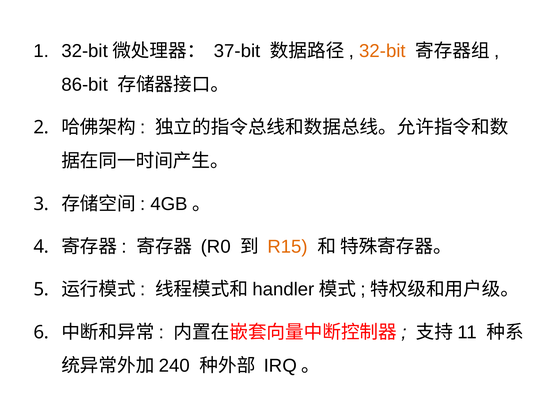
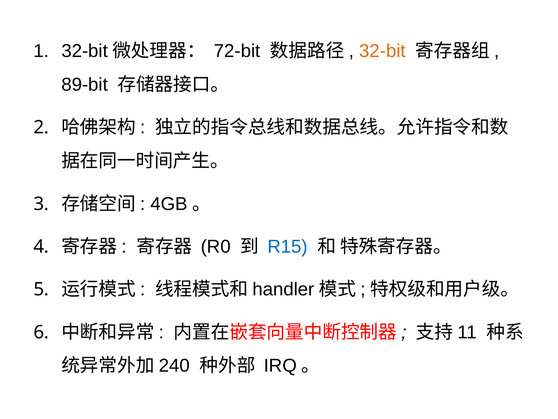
37-bit: 37-bit -> 72-bit (237, 51)
86-bit: 86-bit -> 89-bit (85, 85)
R15 colour: orange -> blue (288, 246)
